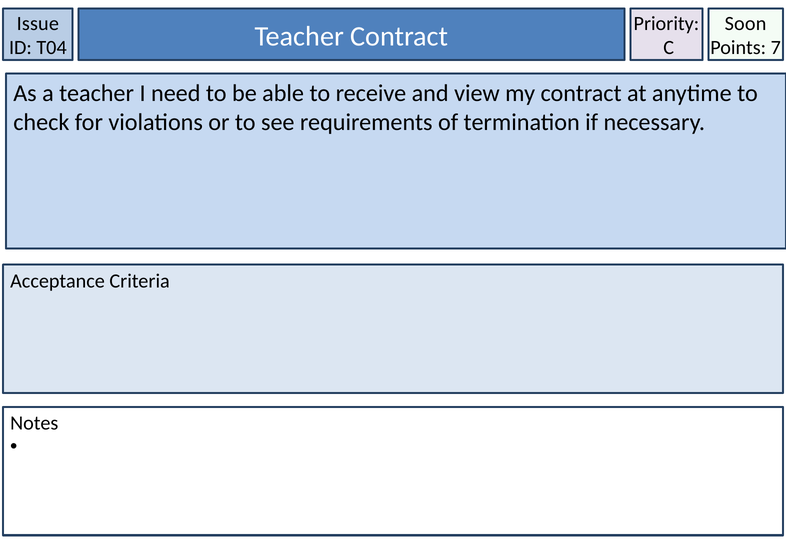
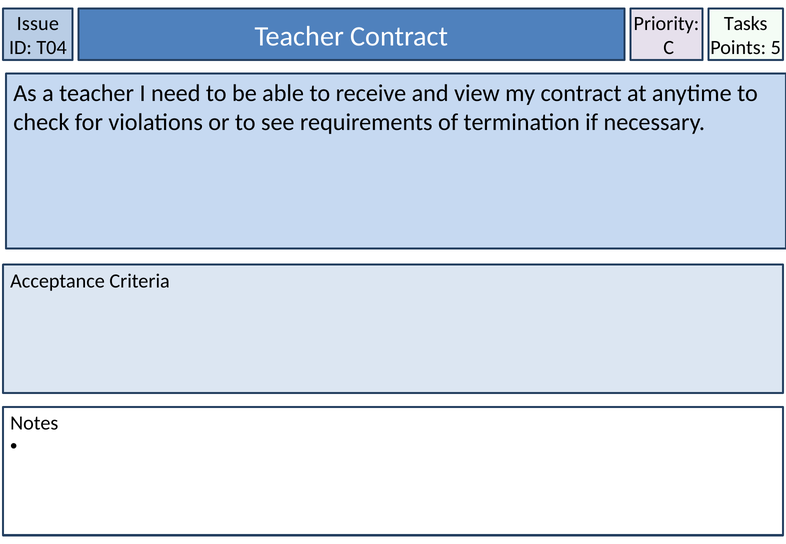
Soon: Soon -> Tasks (746, 24)
7: 7 -> 5 (776, 48)
